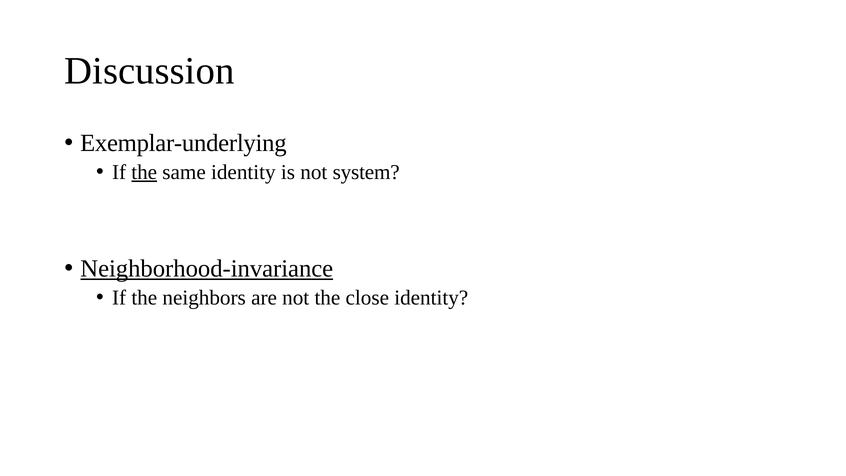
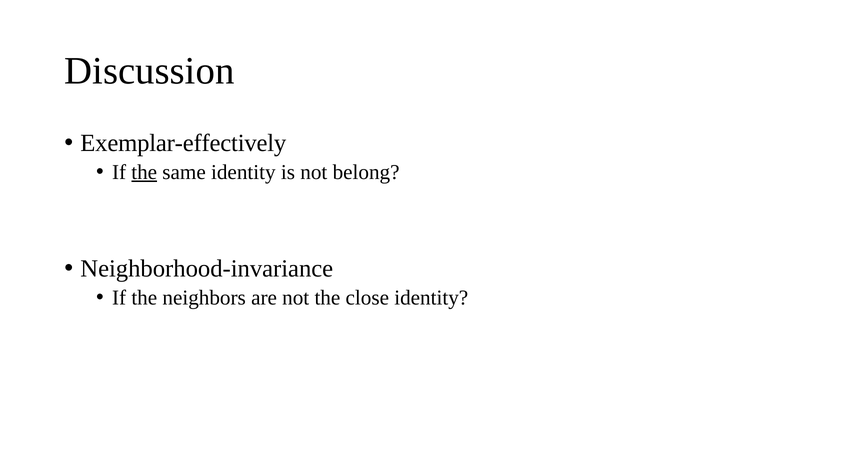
Exemplar-underlying: Exemplar-underlying -> Exemplar-effectively (183, 143)
system: system -> belong (366, 172)
Neighborhood-invariance underline: present -> none (207, 268)
